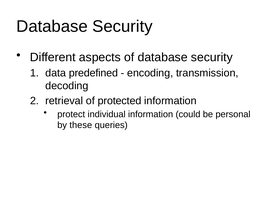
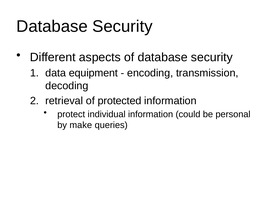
predefined: predefined -> equipment (93, 73)
these: these -> make (81, 125)
